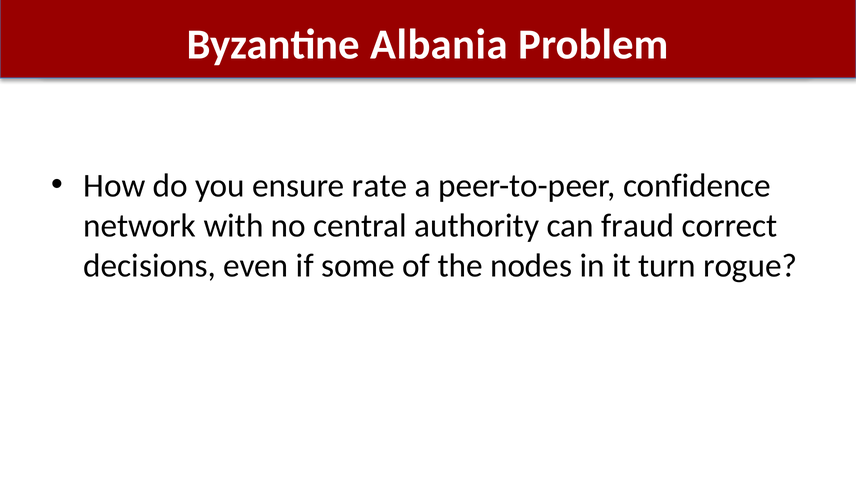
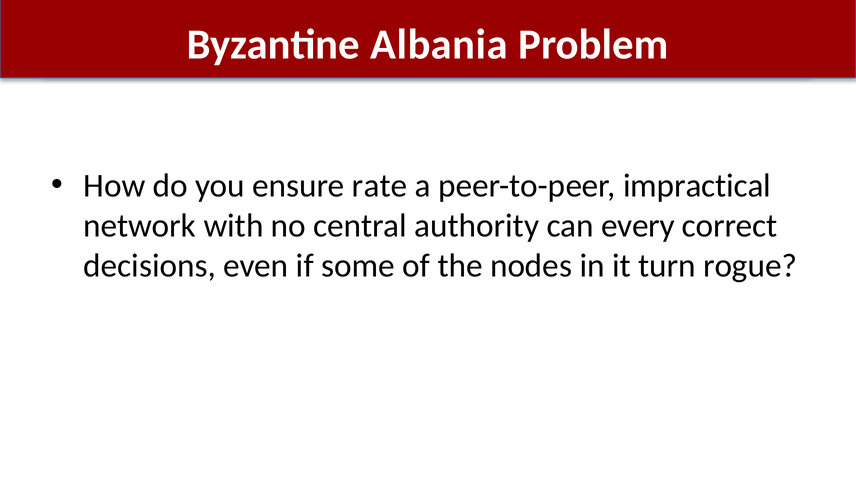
confidence: confidence -> impractical (697, 186)
fraud: fraud -> every (638, 226)
